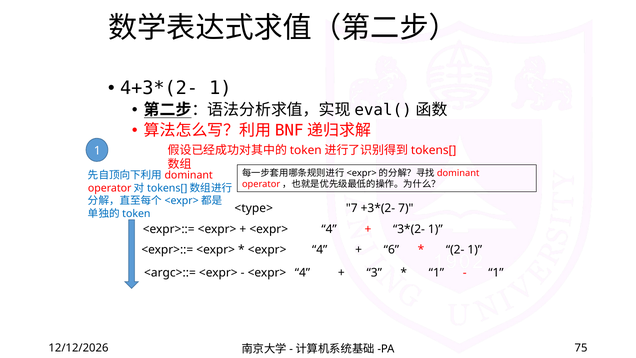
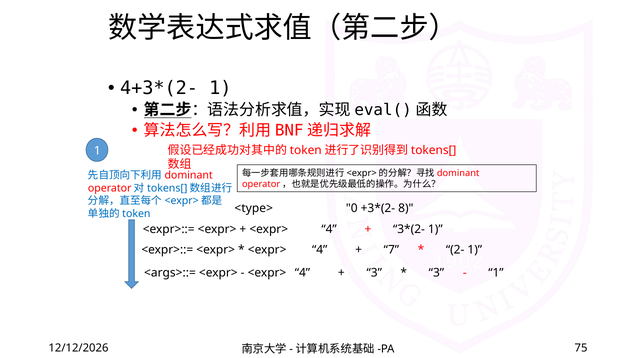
7: 7 -> 0 (352, 208)
7: 7 -> 8 (406, 208)
6: 6 -> 7 (391, 250)
<argc>::=: <argc>::= -> <args>::= (170, 273)
1: 1 -> 3 (436, 273)
